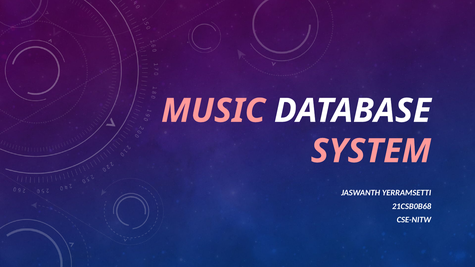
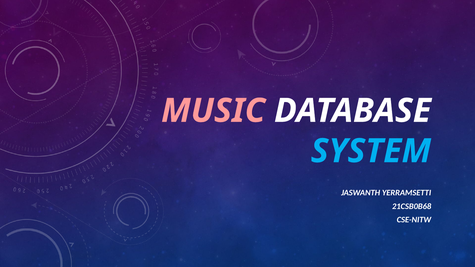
SYSTEM colour: pink -> light blue (371, 151)
